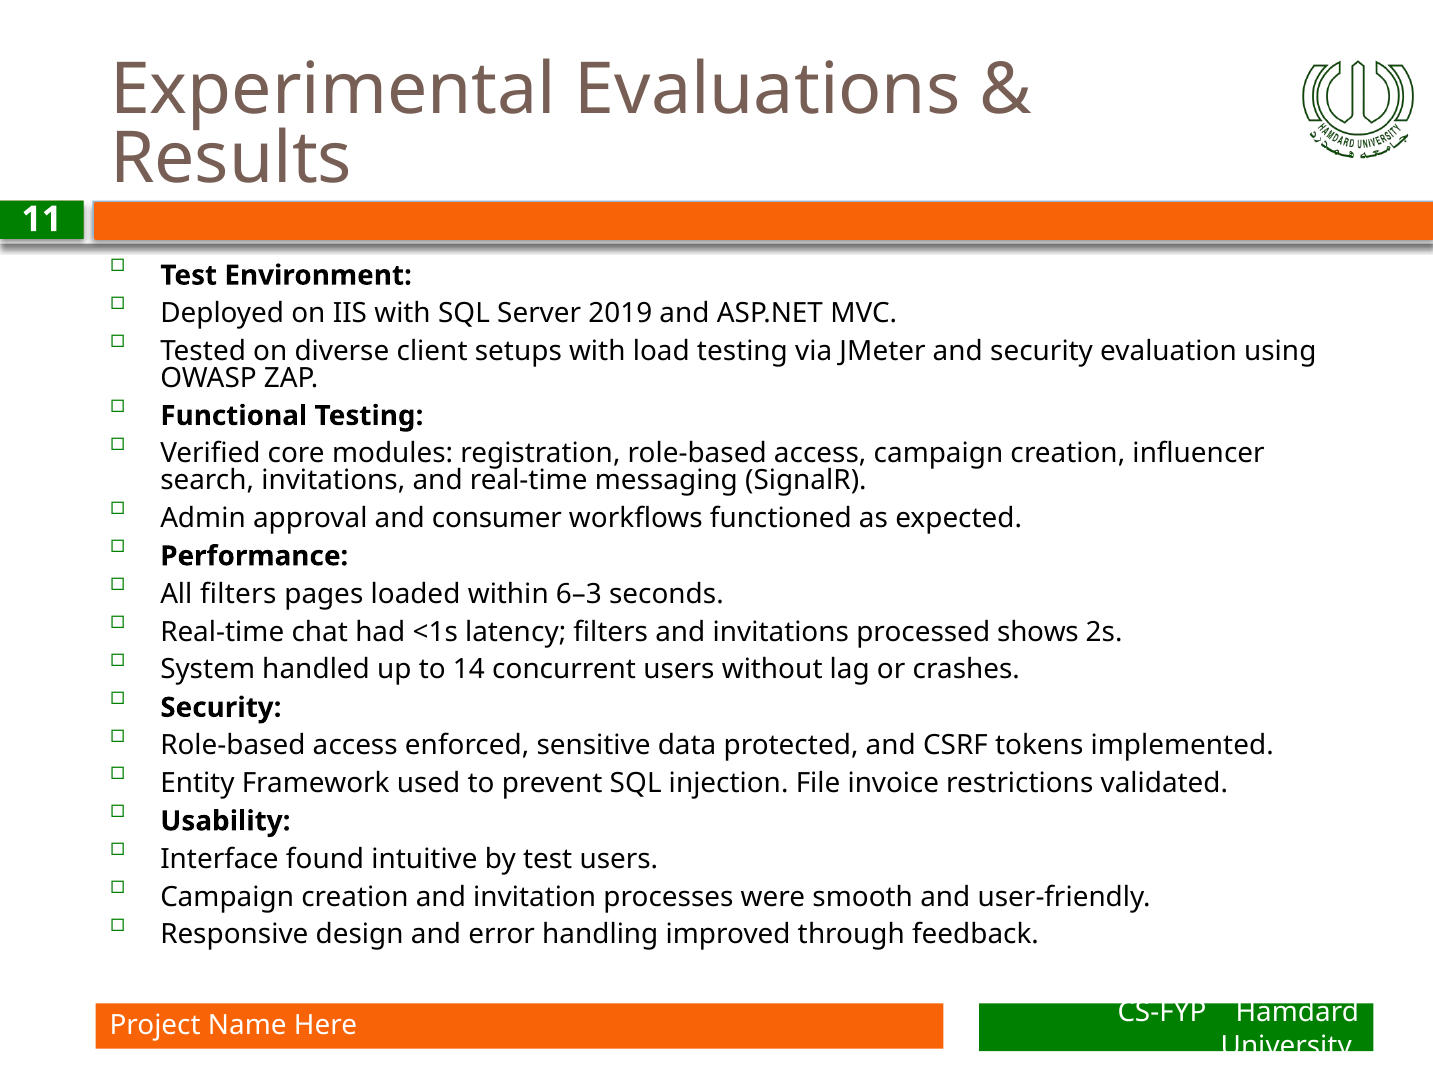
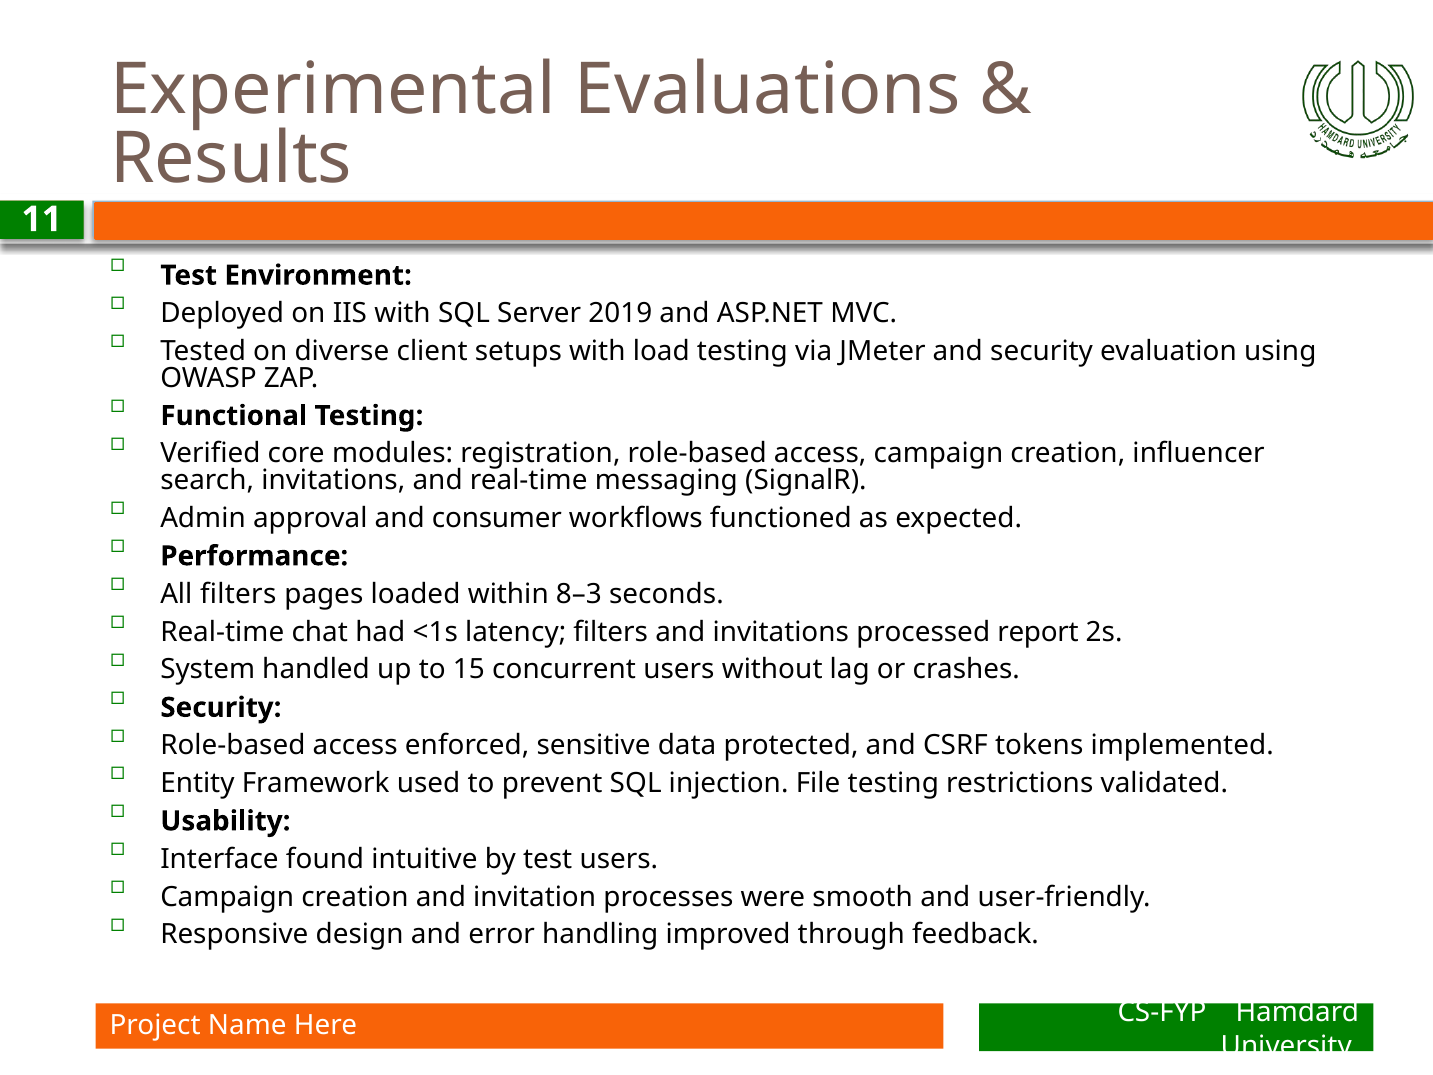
6–3: 6–3 -> 8–3 (579, 594)
shows: shows -> report (1038, 632)
14: 14 -> 15 (469, 670)
File invoice: invoice -> testing (893, 783)
